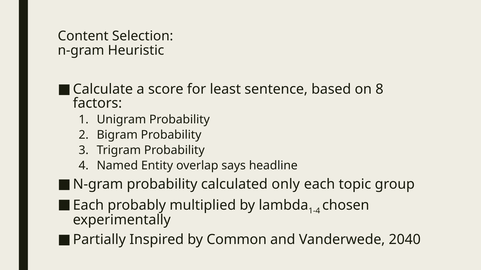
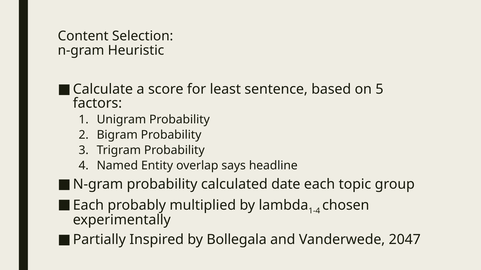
8: 8 -> 5 (379, 89)
only: only -> date (286, 185)
Common: Common -> Bollegala (237, 240)
2040: 2040 -> 2047 (405, 240)
